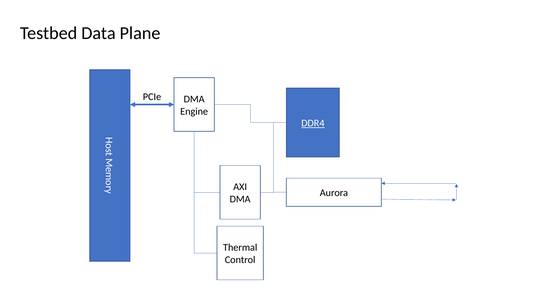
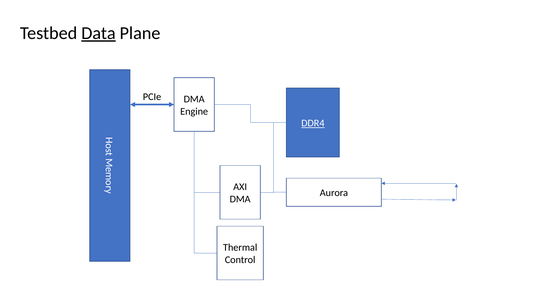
Data underline: none -> present (98, 33)
